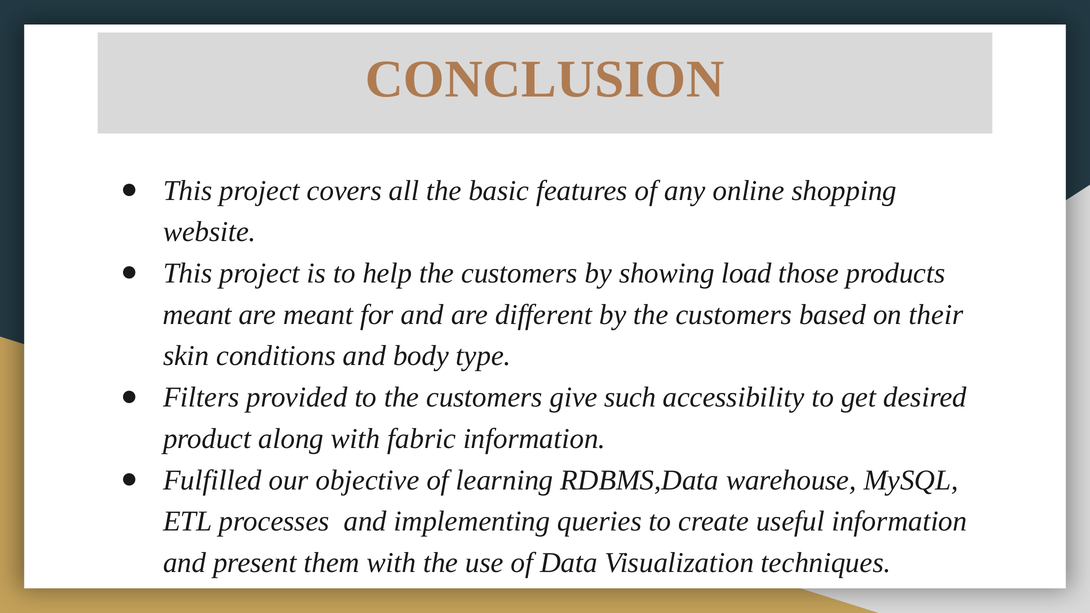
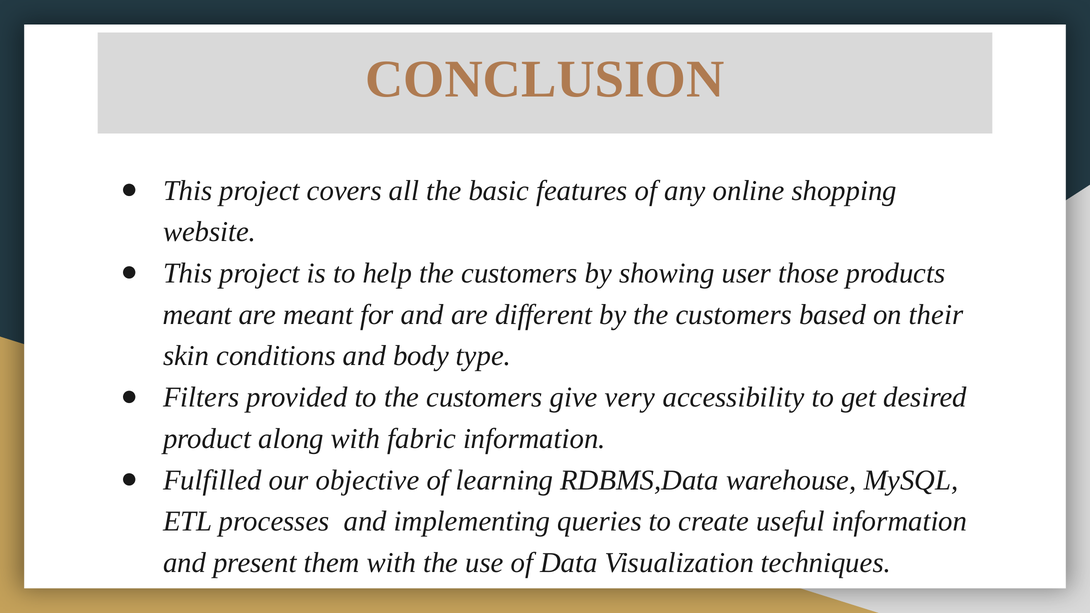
load: load -> user (746, 273)
such: such -> very (630, 397)
